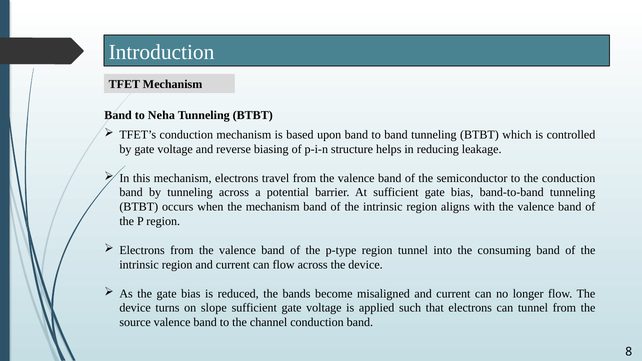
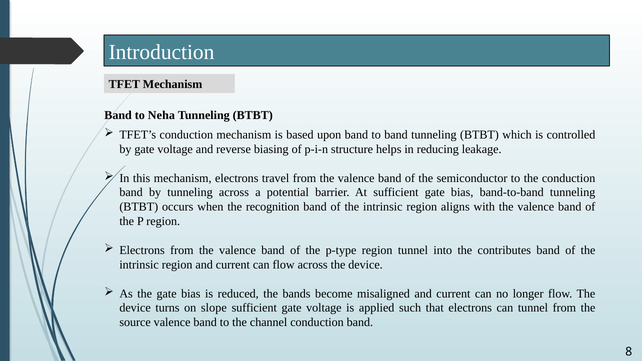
the mechanism: mechanism -> recognition (273, 207)
consuming: consuming -> contributes (504, 250)
